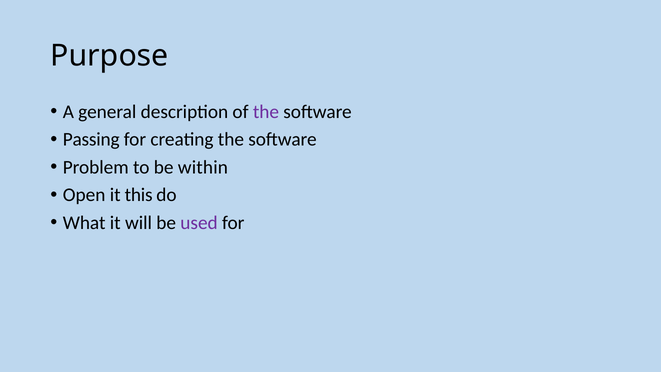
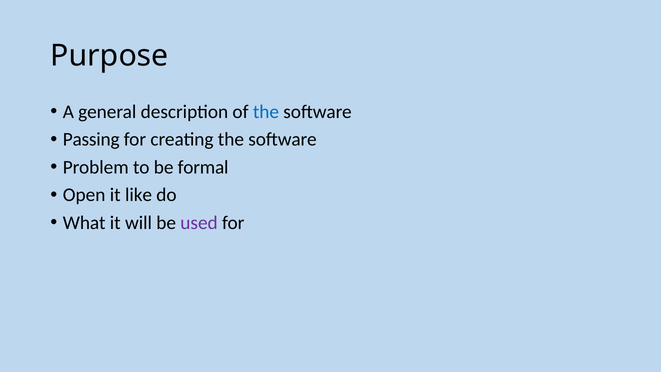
the colour: purple -> blue (266, 112)
within: within -> formal (203, 167)
this: this -> like (139, 195)
